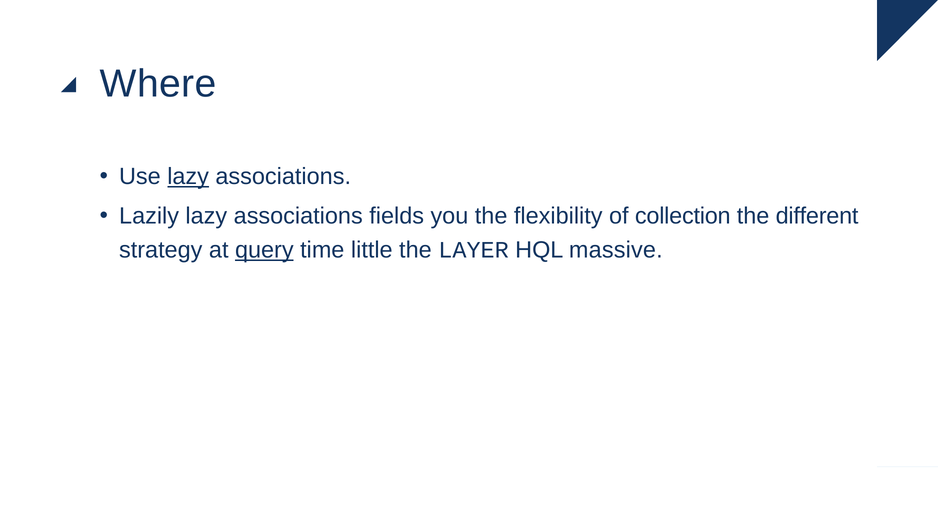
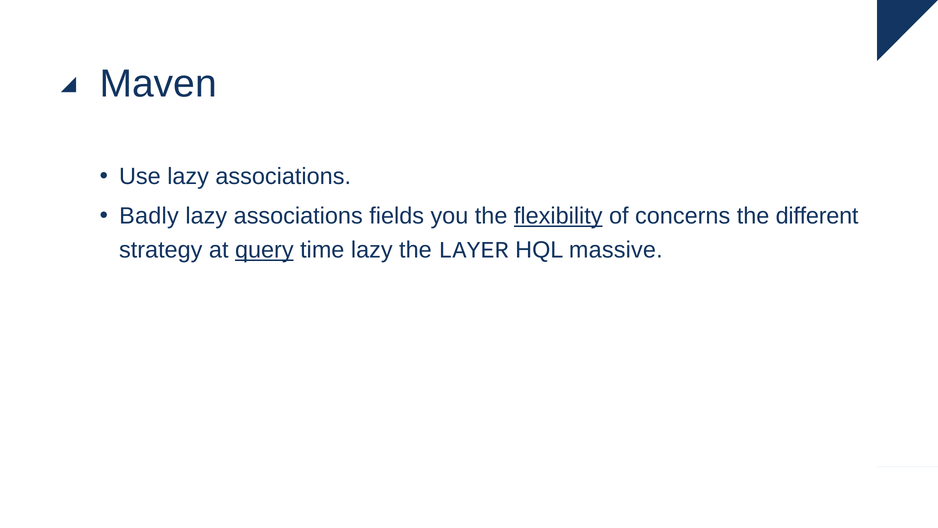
Where: Where -> Maven (158, 84)
lazy underline: present -> none (188, 176)
Lazily: Lazily -> Badly (149, 216)
flexibility underline: none -> present (558, 216)
collection: collection -> concerns (683, 216)
time little: little -> lazy (372, 250)
